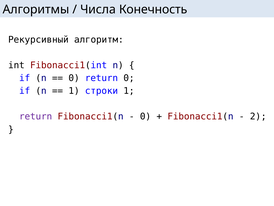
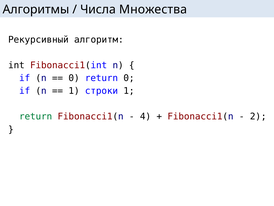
Конечность: Конечность -> Множества (153, 9)
return colour: purple -> green (36, 116)
0: 0 -> 4 (145, 116)
